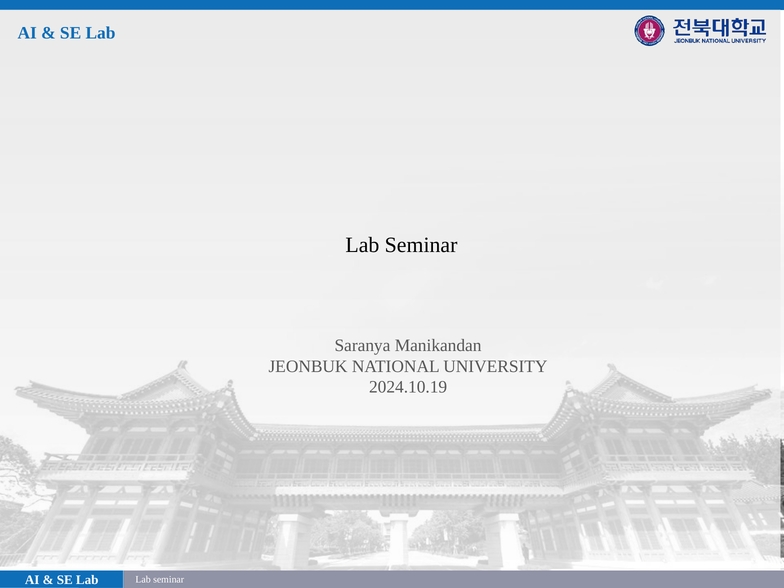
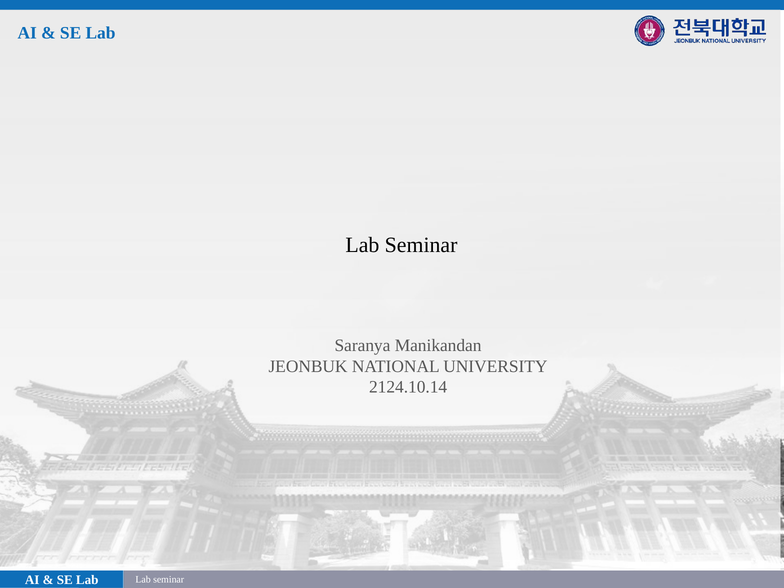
2024.10.19: 2024.10.19 -> 2124.10.14 (408, 387)
